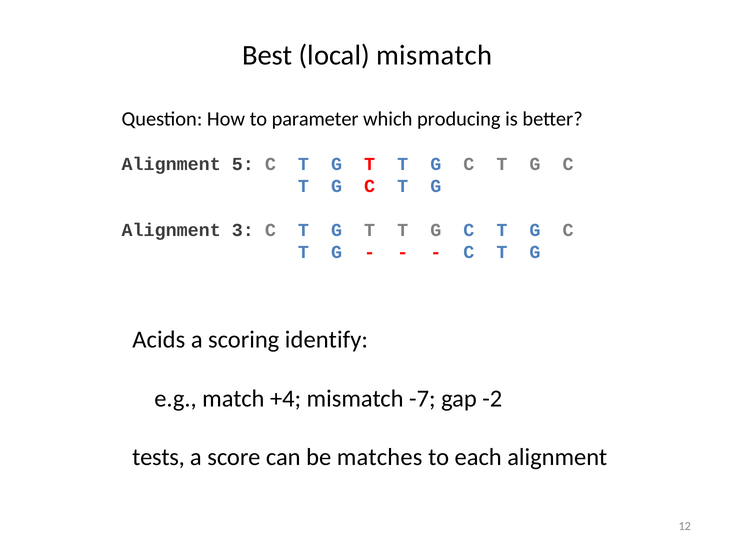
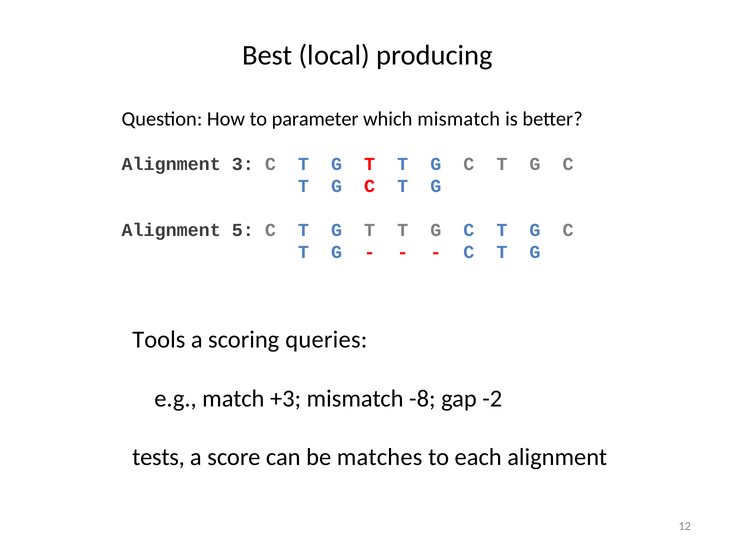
local mismatch: mismatch -> producing (434, 55)
which producing: producing -> mismatch (459, 119)
5: 5 -> 3 (243, 164)
3: 3 -> 5 (243, 230)
Acids: Acids -> Tools (159, 340)
identify: identify -> queries (326, 340)
+4: +4 -> +3 (286, 399)
-7: -7 -> -8 (422, 399)
